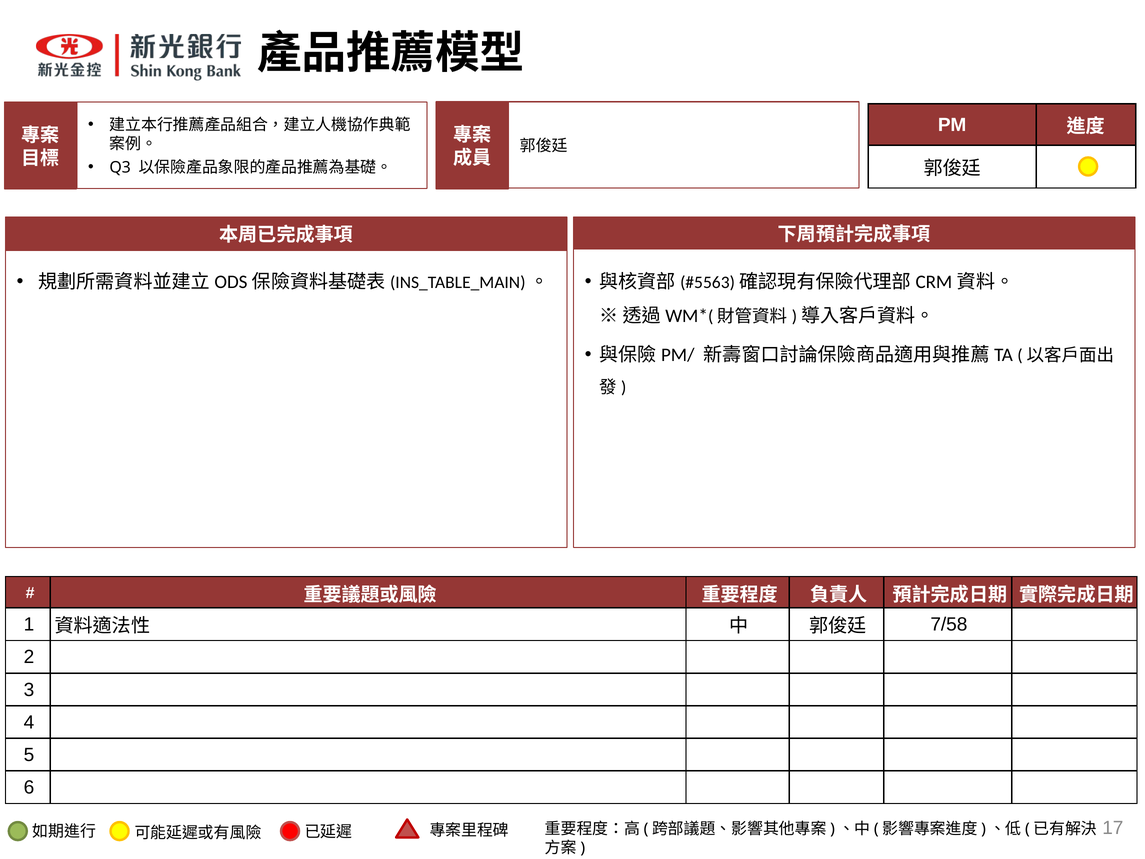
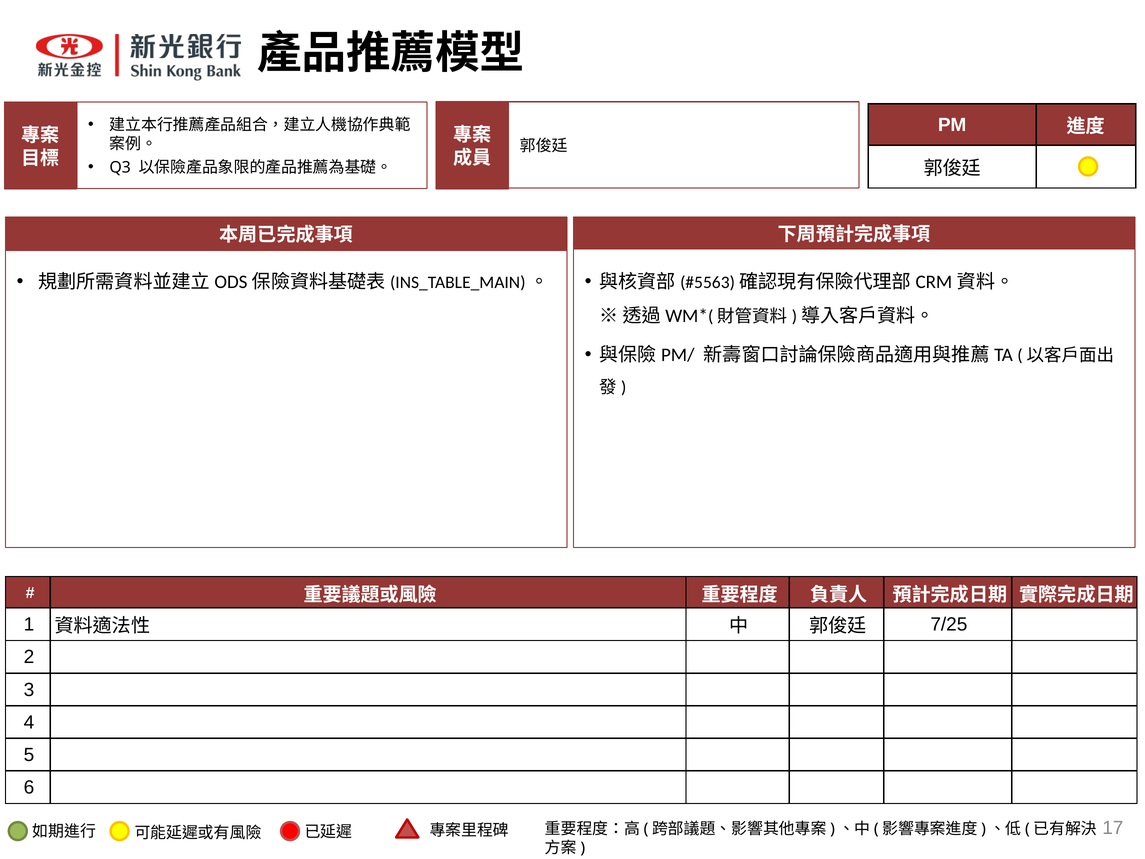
7/58: 7/58 -> 7/25 (949, 624)
